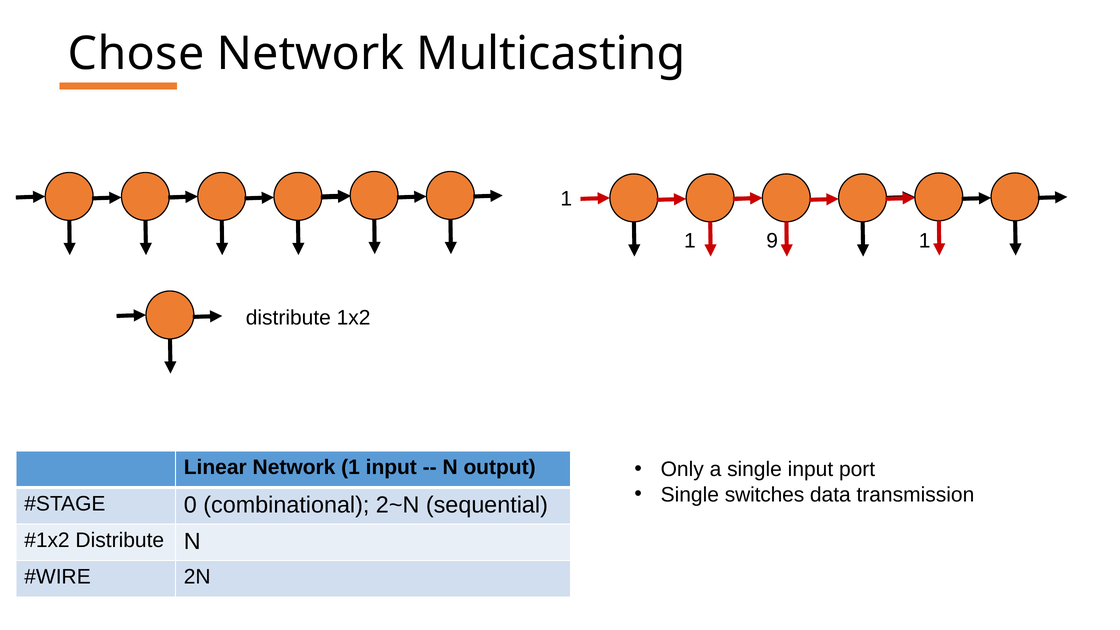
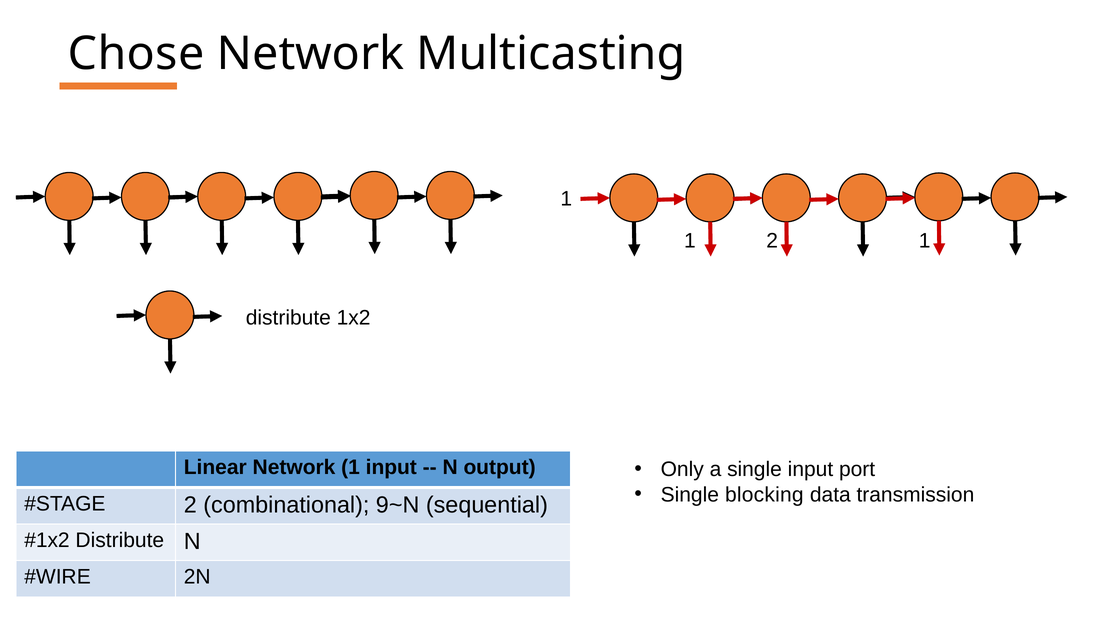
1 9: 9 -> 2 (772, 241)
switches: switches -> blocking (764, 495)
0: 0 -> 2 (190, 505)
2~N: 2~N -> 9~N (398, 505)
